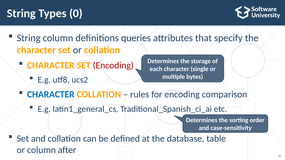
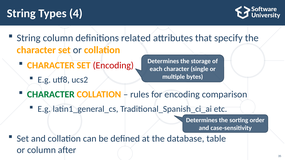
0: 0 -> 4 (76, 14)
queries: queries -> related (136, 38)
CHARACTER colour: blue -> green (51, 95)
